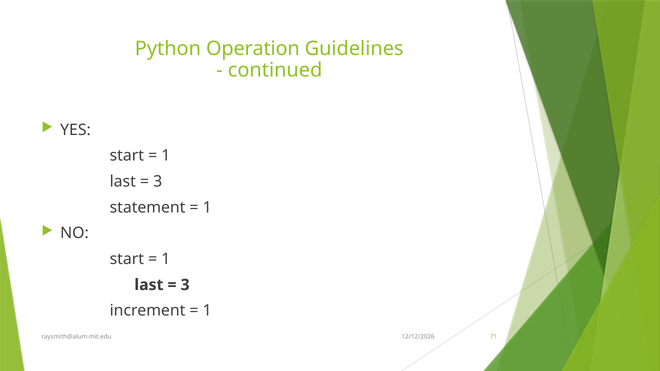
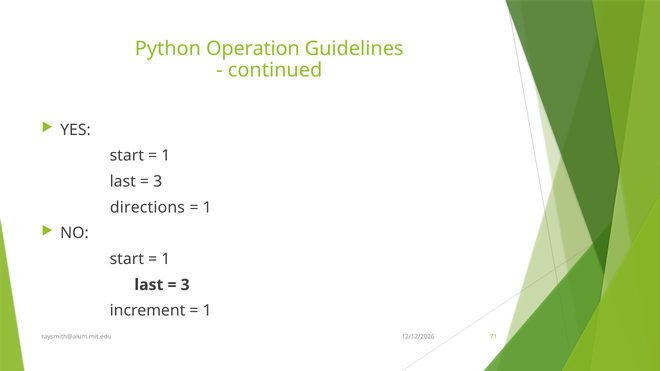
statement: statement -> directions (147, 208)
